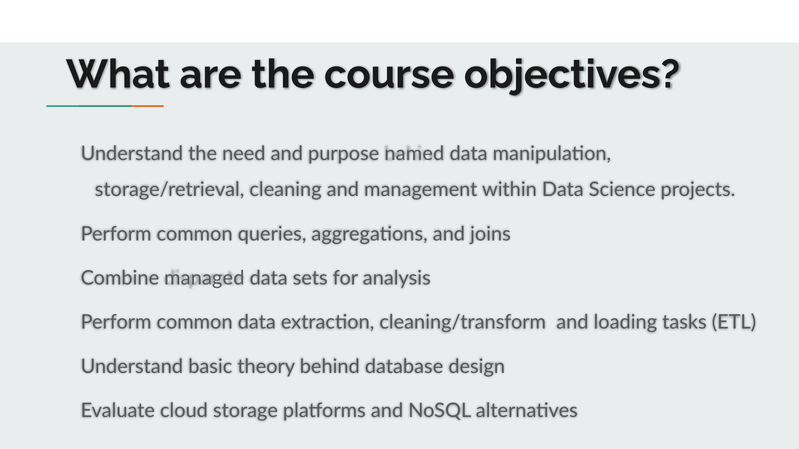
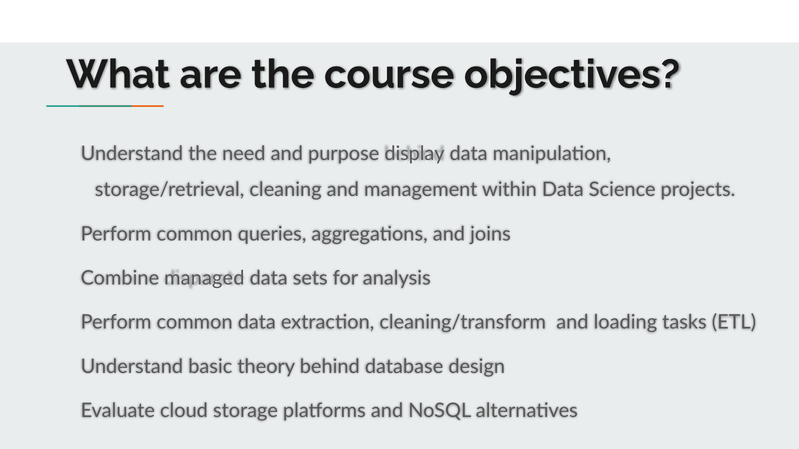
named: named -> display (414, 154)
